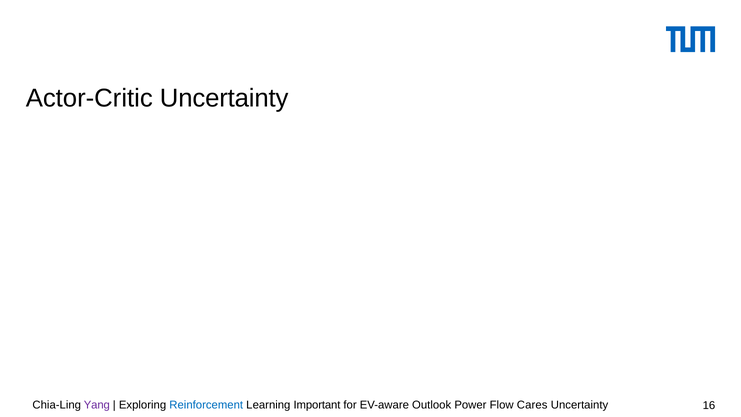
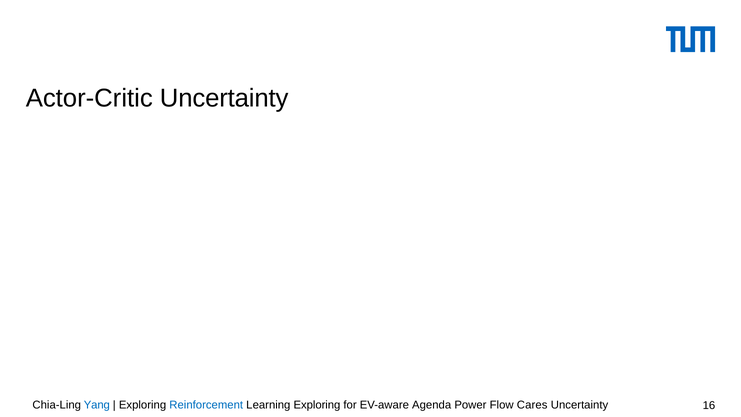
Yang colour: purple -> blue (97, 405)
Learning Important: Important -> Exploring (317, 405)
Outlook: Outlook -> Agenda (432, 405)
